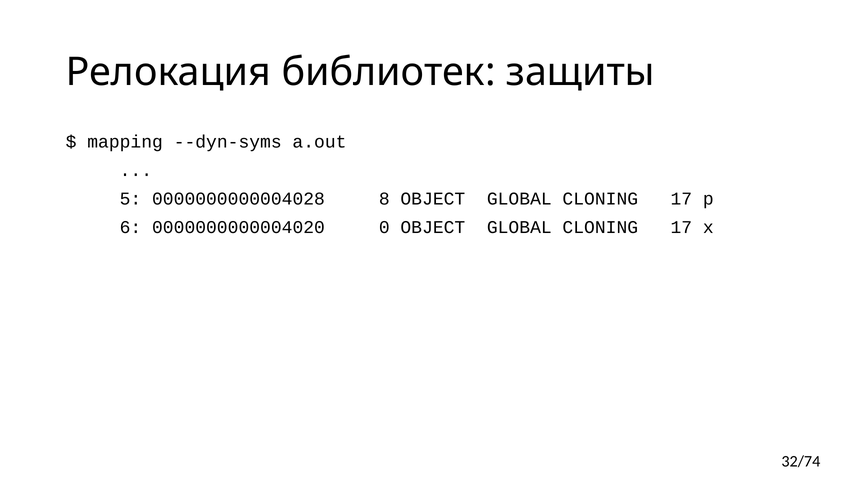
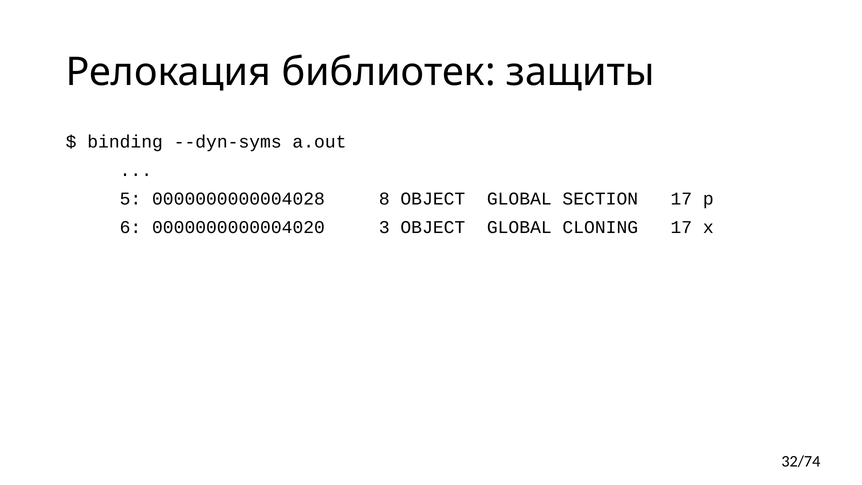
mapping: mapping -> binding (125, 142)
8 OBJECT GLOBAL CLONING: CLONING -> SECTION (600, 199)
0: 0 -> 3 (384, 227)
